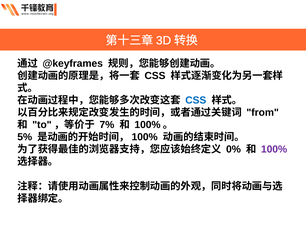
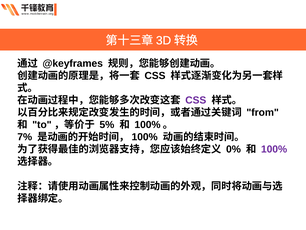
CSS colour: blue -> purple (196, 100)
7%: 7% -> 5% (107, 125)
5%: 5% -> 7% (25, 137)
